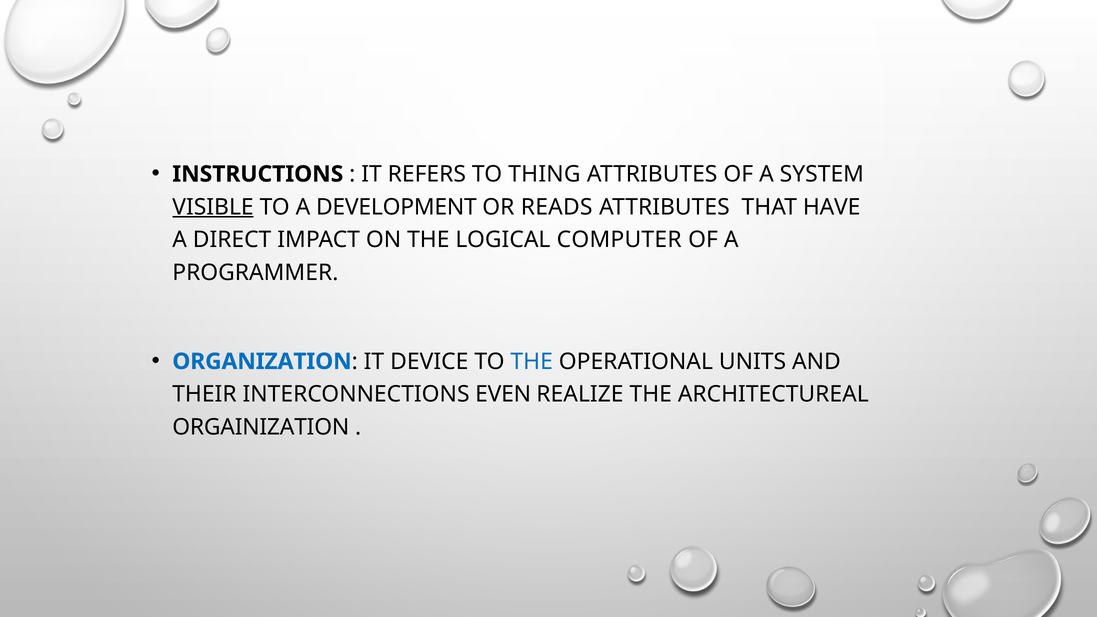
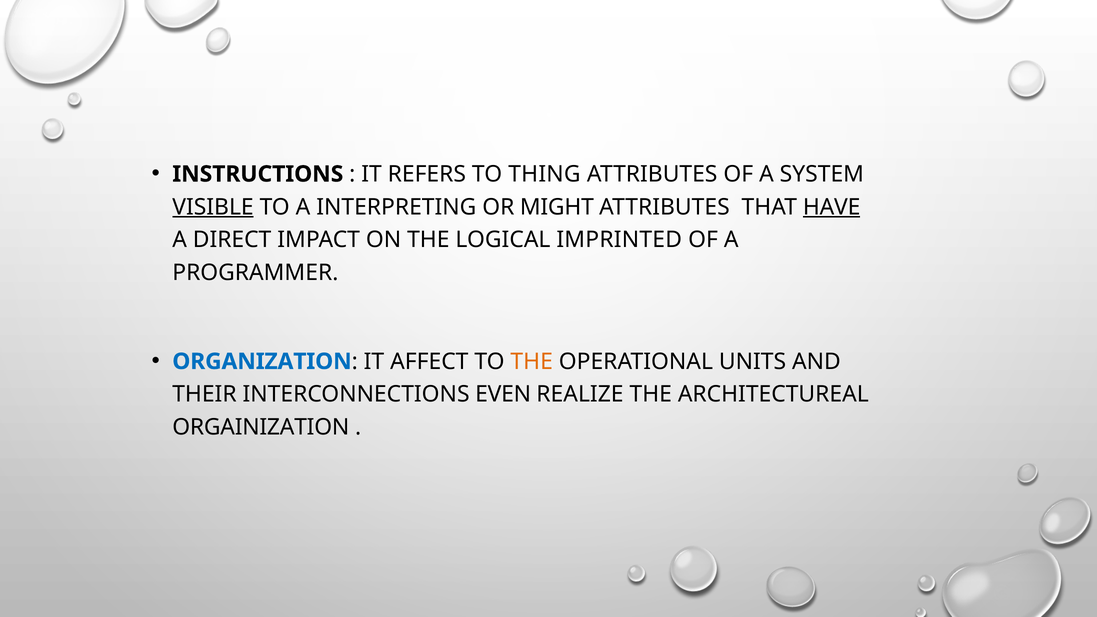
DEVELOPMENT: DEVELOPMENT -> INTERPRETING (396, 207)
READS: READS -> MIGHT (557, 207)
HAVE underline: none -> present (832, 207)
COMPUTER: COMPUTER -> IMPRINTED (619, 240)
DEVICE: DEVICE -> AFFECT (429, 362)
THE colour: blue -> orange (532, 362)
